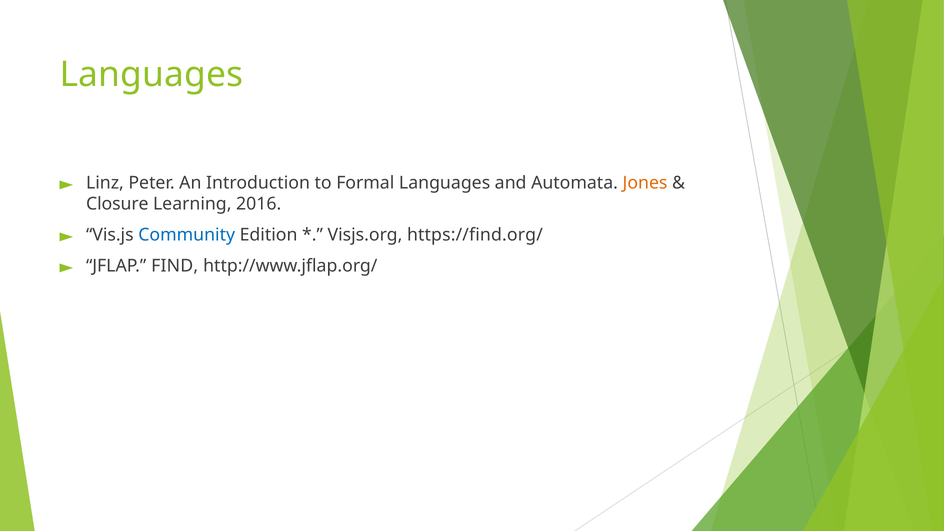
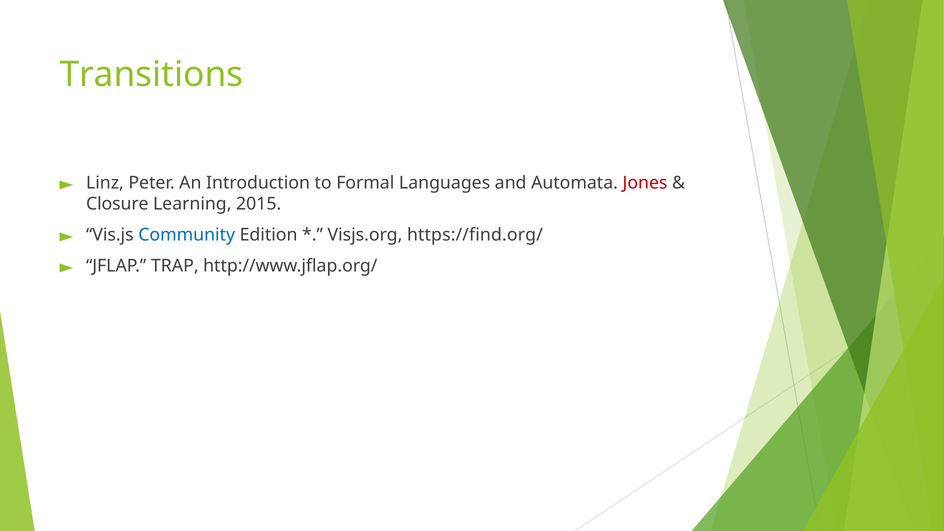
Languages: Languages -> Transitions (151, 74)
Jones colour: orange -> red (645, 183)
2016: 2016 -> 2015 (259, 204)
FIND: FIND -> TRAP (175, 266)
